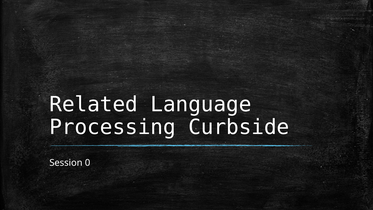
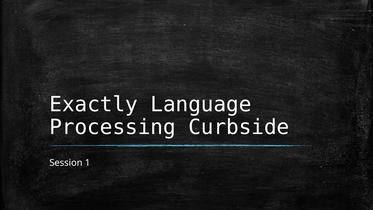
Related: Related -> Exactly (94, 104)
0: 0 -> 1 (88, 163)
